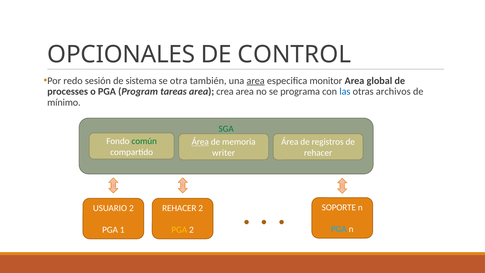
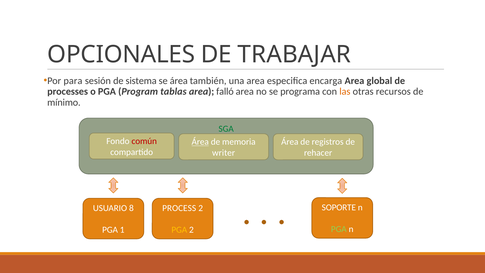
CONTROL: CONTROL -> TRABAJAR (294, 55)
redo: redo -> para (73, 81)
se otra: otra -> área (179, 81)
area underline: present -> none (256, 81)
monitor: monitor -> encarga (326, 81)
tareas: tareas -> tablas (173, 92)
crea: crea -> falló (225, 92)
las colour: blue -> orange (345, 92)
archivos: archivos -> recursos (393, 92)
común colour: green -> red (144, 141)
USUARIO 2: 2 -> 8 (131, 208)
REHACER: REHACER -> PROCESS (179, 208)
PGA colour: light blue -> light green (339, 229)
